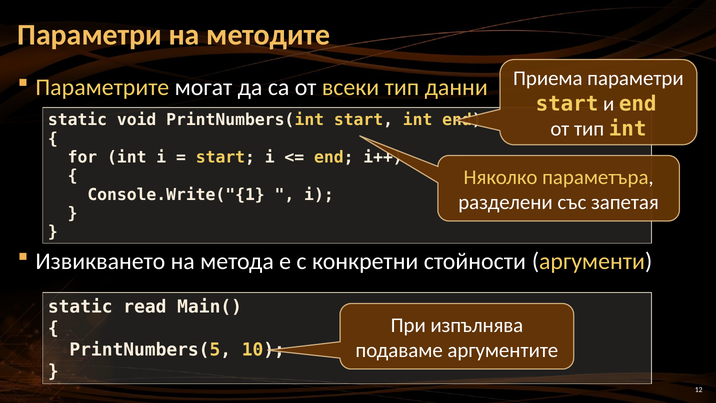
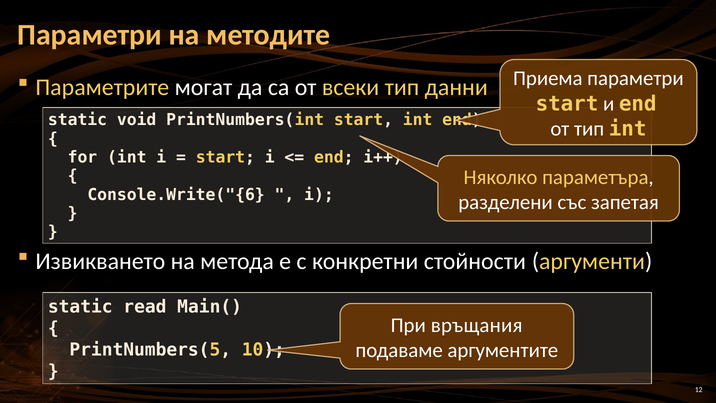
Console.Write("{1: Console.Write("{1 -> Console.Write("{6 (176, 195)
изпълнява: изпълнява -> връщания (477, 325)
